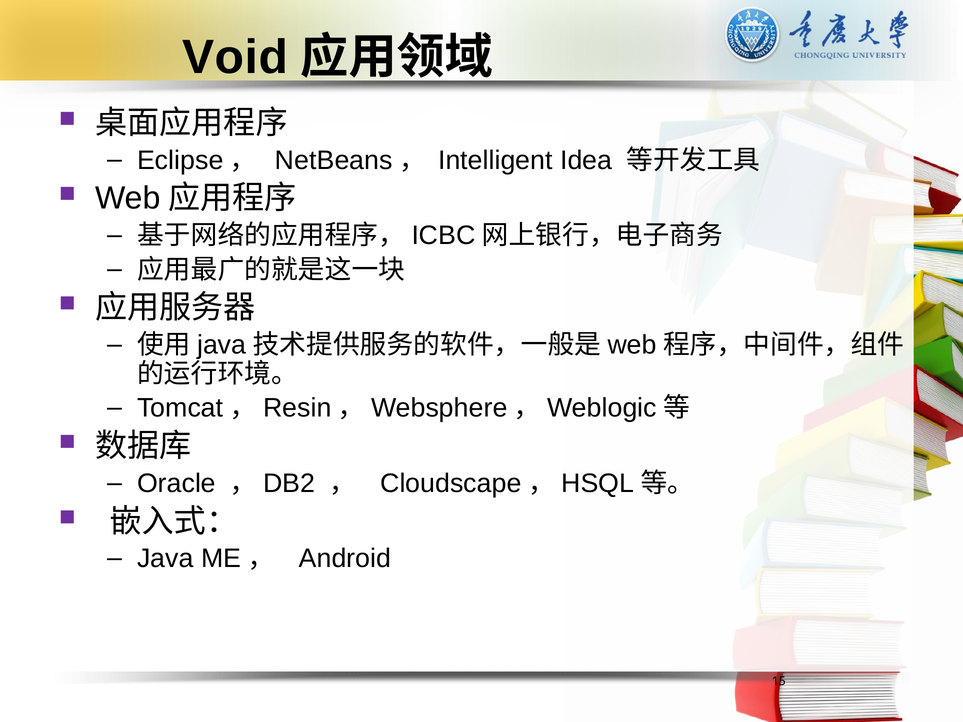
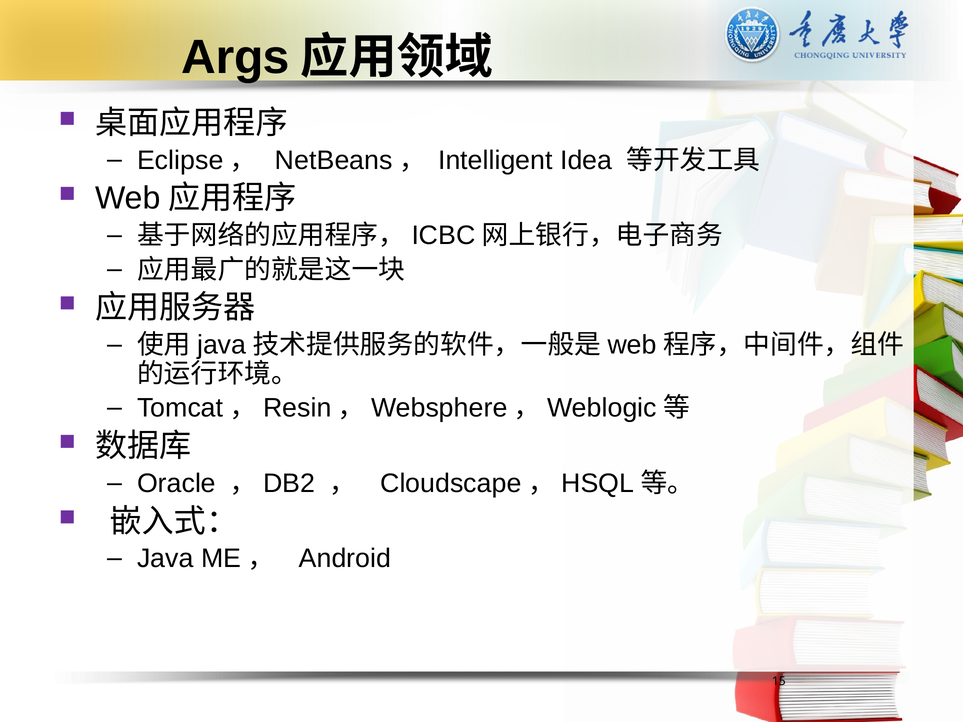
Void: Void -> Args (236, 57)
